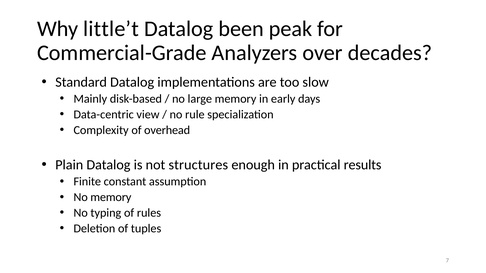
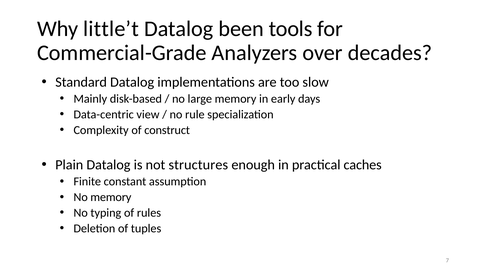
peak: peak -> tools (291, 29)
overhead: overhead -> construct (167, 130)
results: results -> caches (363, 165)
